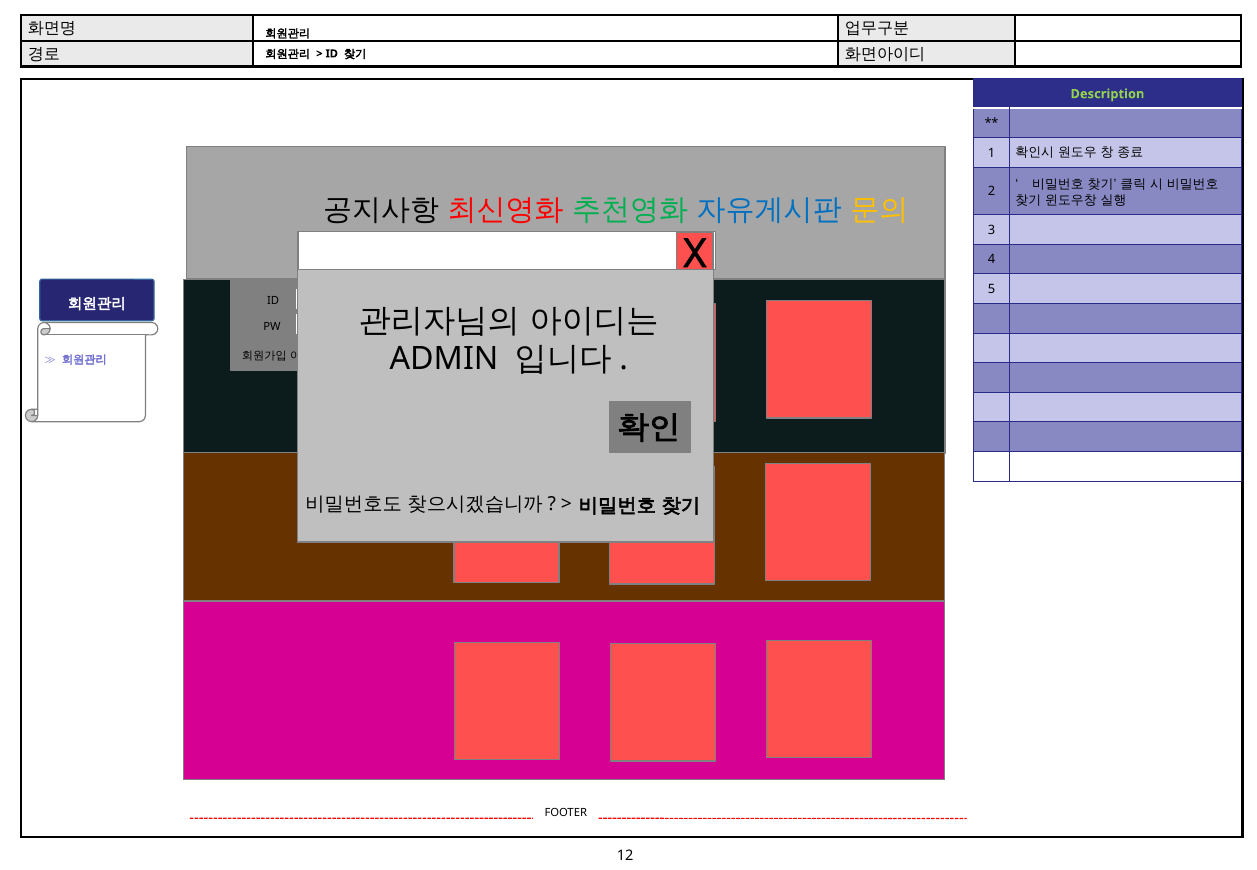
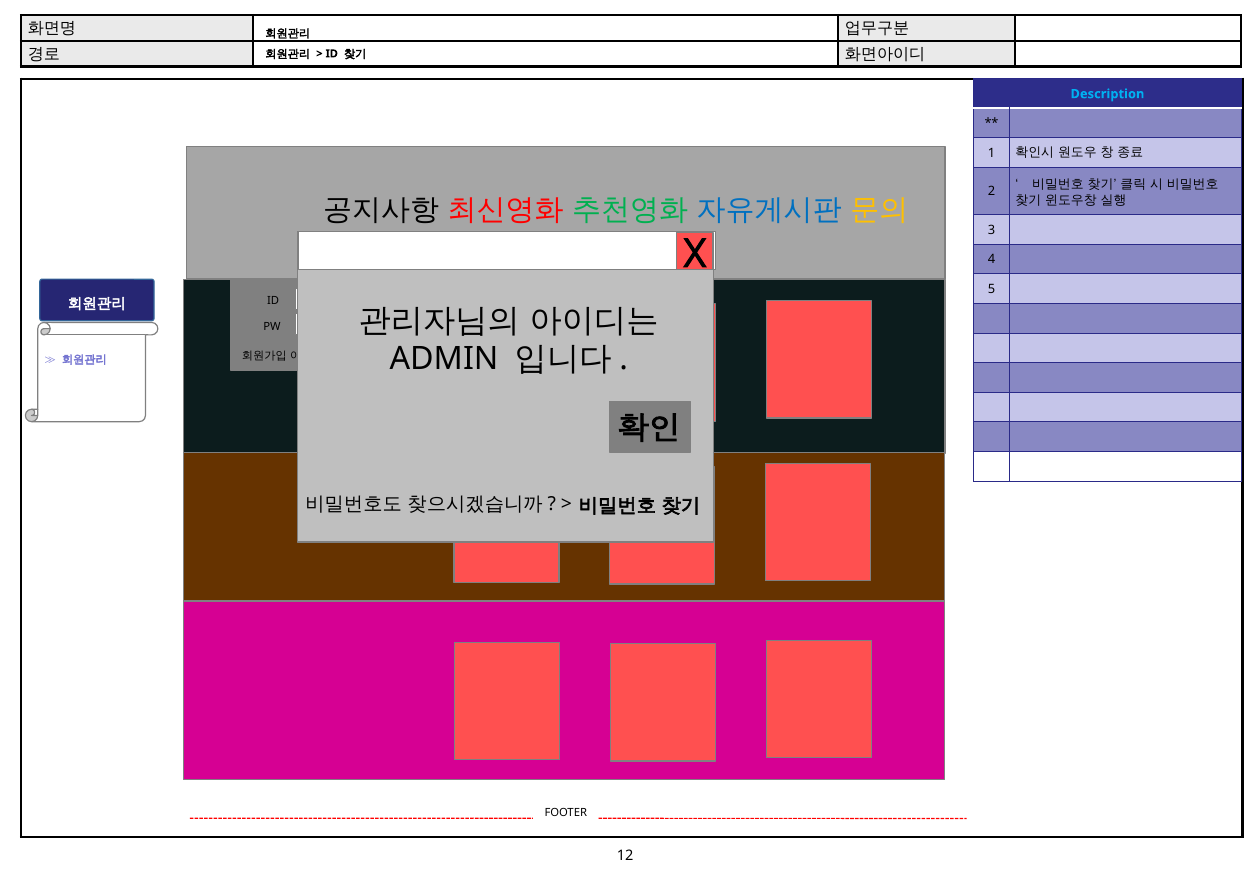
Description colour: light green -> light blue (1107, 94)
